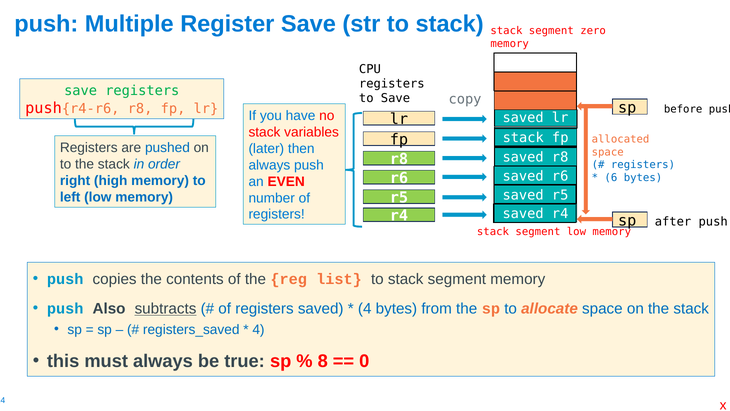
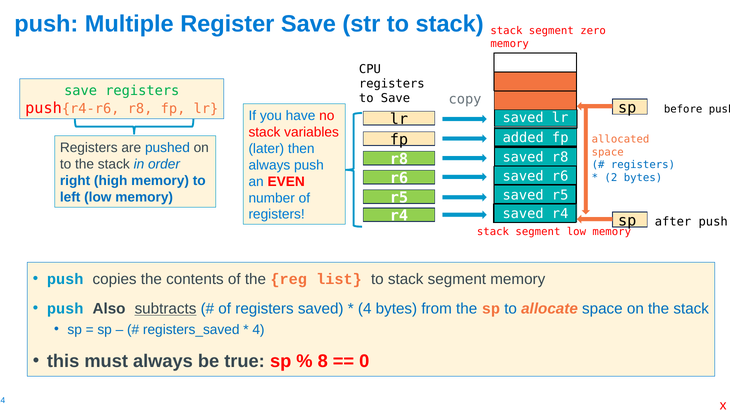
stack: stack -> added (523, 138)
6: 6 -> 2 (611, 177)
